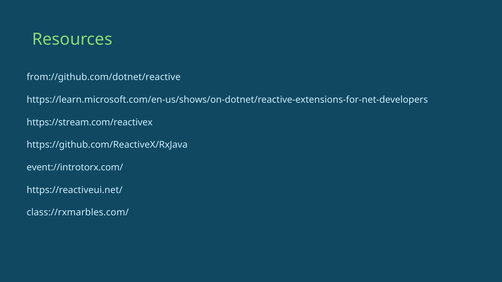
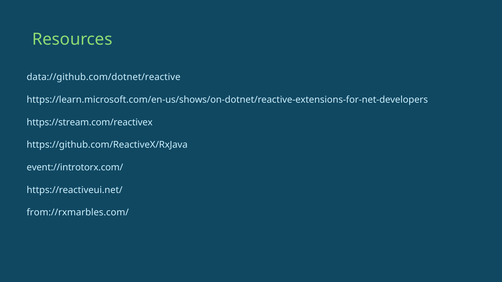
from://github.com/dotnet/reactive: from://github.com/dotnet/reactive -> data://github.com/dotnet/reactive (104, 77)
class://rxmarbles.com/: class://rxmarbles.com/ -> from://rxmarbles.com/ (78, 213)
